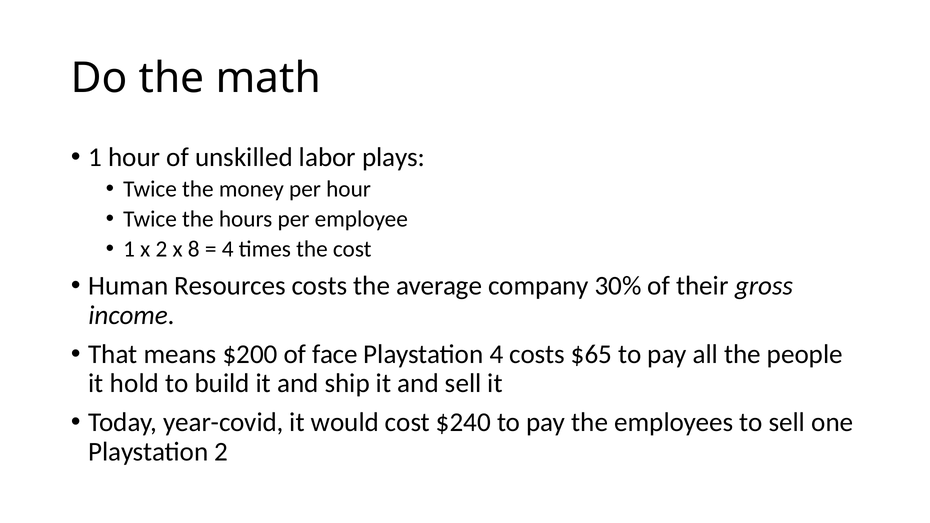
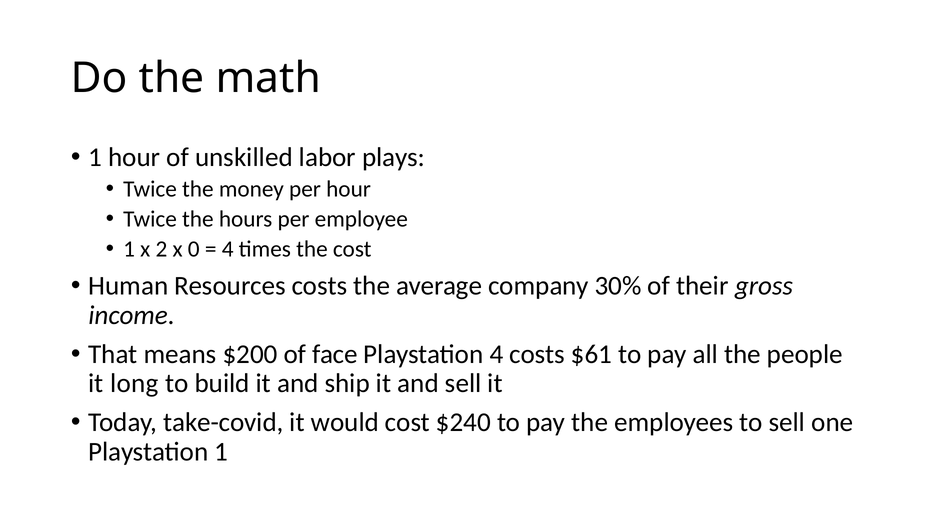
8: 8 -> 0 (194, 249)
$65: $65 -> $61 (592, 354)
hold: hold -> long (134, 384)
year-covid: year-covid -> take-covid (223, 423)
Playstation 2: 2 -> 1 (221, 452)
